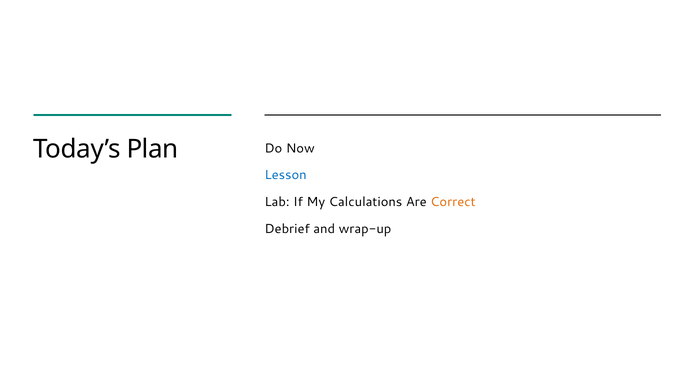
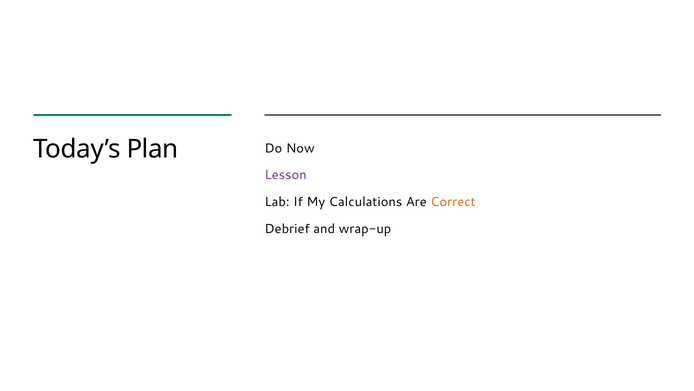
Lesson colour: blue -> purple (286, 175)
